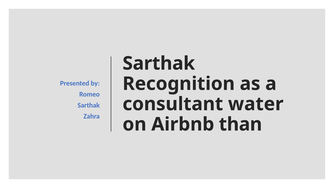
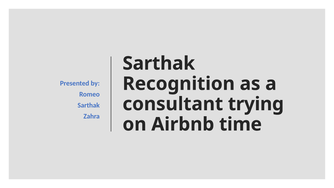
water: water -> trying (256, 104)
than: than -> time (240, 124)
